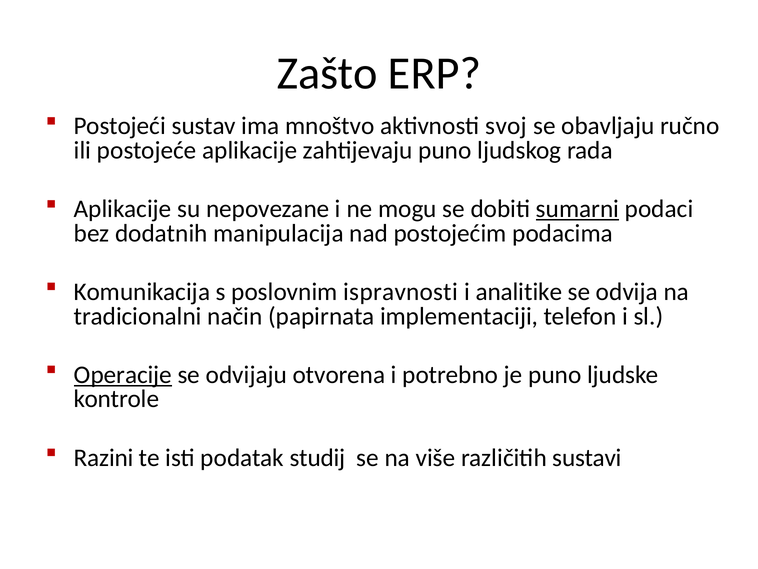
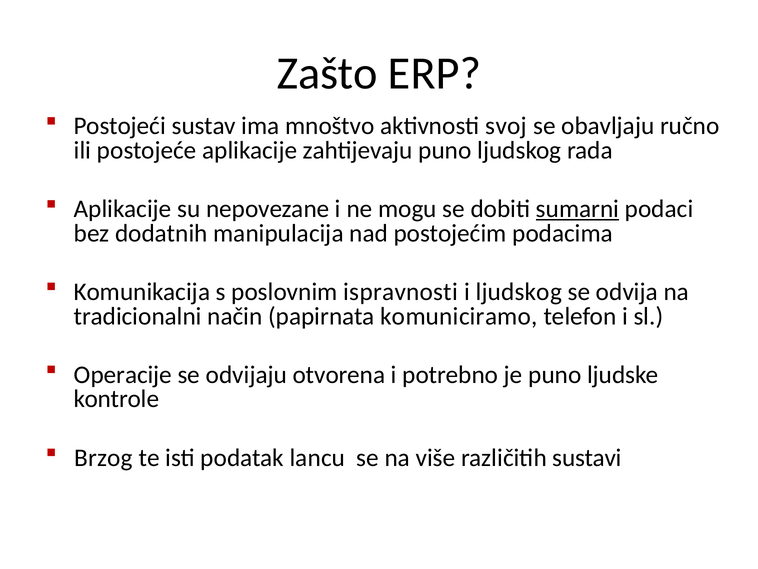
i analitike: analitike -> ljudskog (519, 292)
implementaciji: implementaciji -> komuniciramo (459, 316)
Operacije underline: present -> none (123, 375)
Razini: Razini -> Brzog (103, 457)
studij: studij -> lancu (317, 457)
